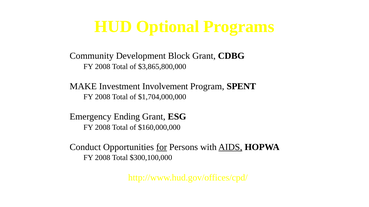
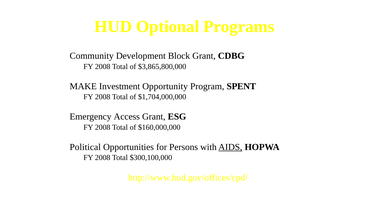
Involvement: Involvement -> Opportunity (165, 86)
Ending: Ending -> Access (127, 117)
Conduct: Conduct -> Political (85, 147)
for underline: present -> none (162, 147)
